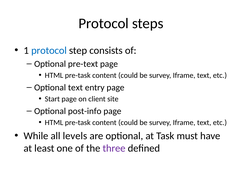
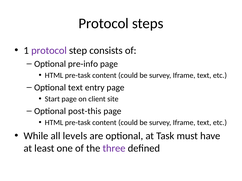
protocol colour: blue -> purple (49, 51)
pre-text: pre-text -> pre-info (83, 64)
post-info: post-info -> post-this (85, 111)
